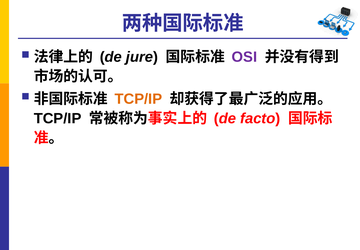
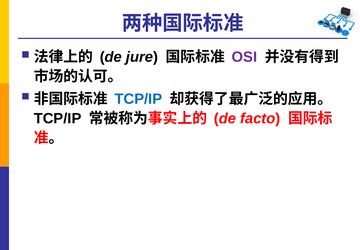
TCP/IP colour: orange -> blue (138, 99)
